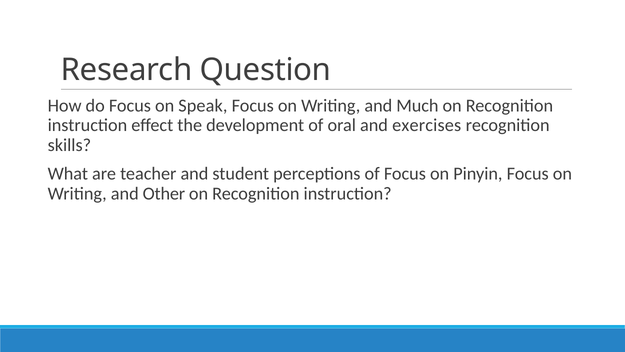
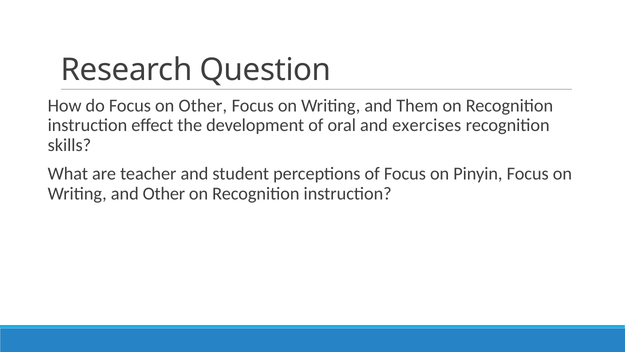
on Speak: Speak -> Other (203, 106)
Much: Much -> Them (417, 106)
